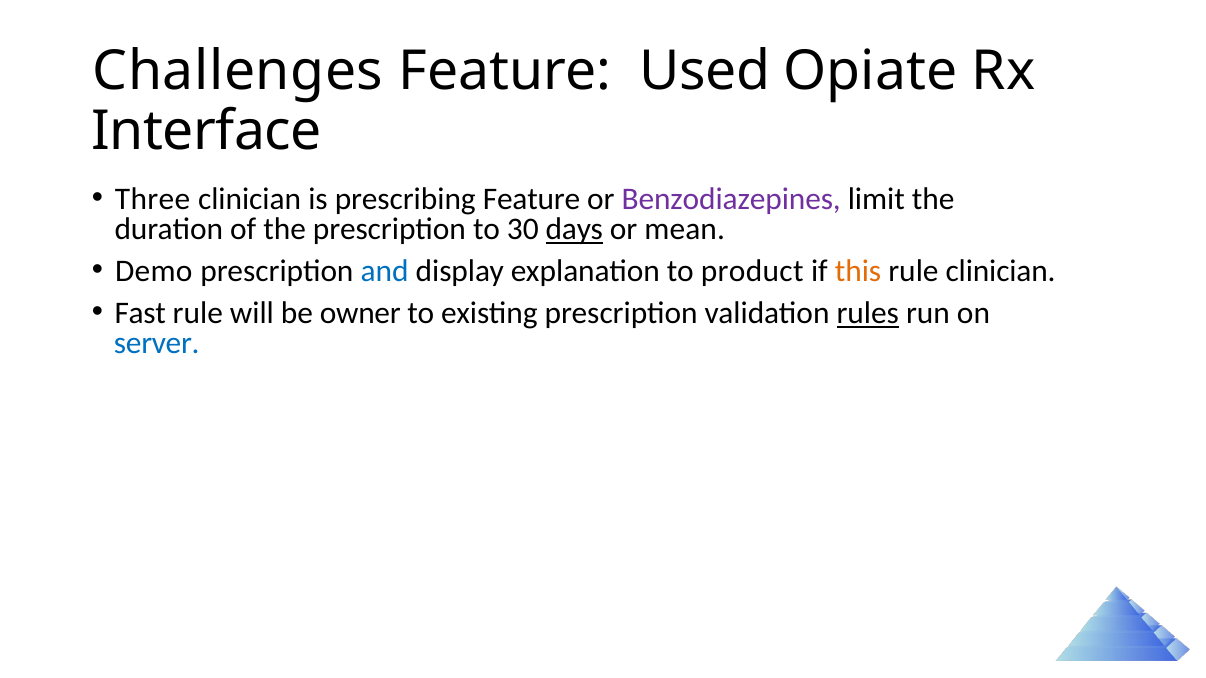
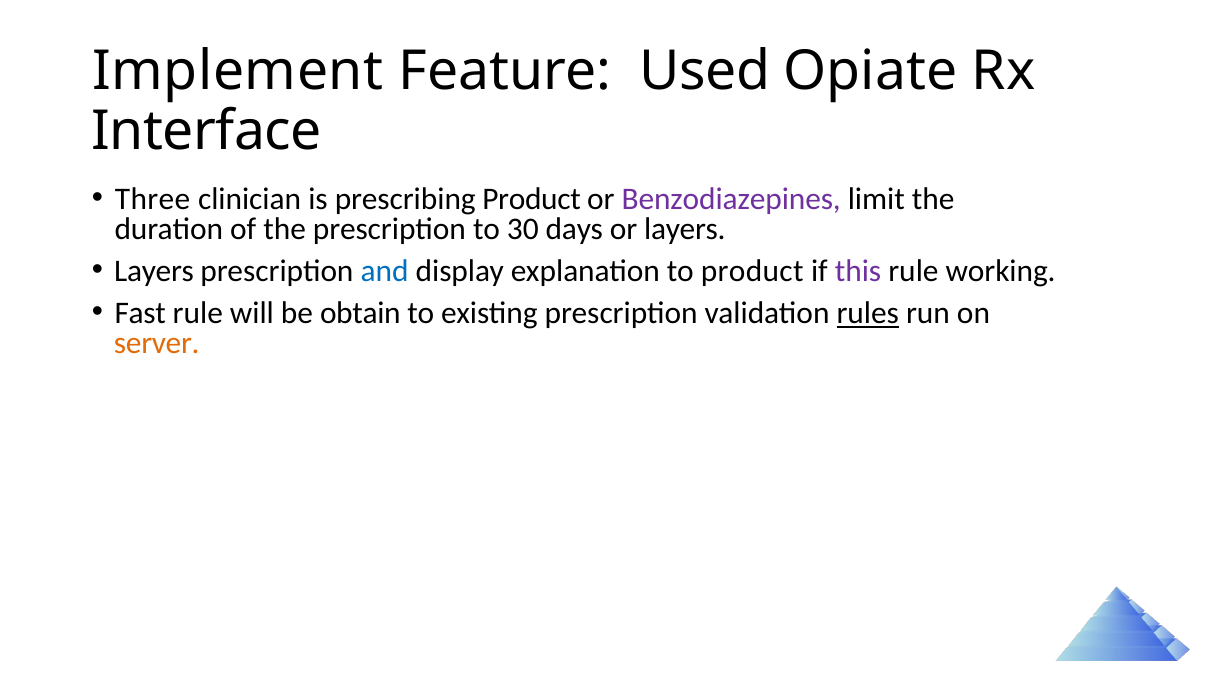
Challenges: Challenges -> Implement (238, 71)
prescribing Feature: Feature -> Product (532, 199)
days underline: present -> none (574, 230)
or mean: mean -> layers (685, 230)
Demo: Demo -> Layers (154, 271)
this colour: orange -> purple (858, 271)
rule clinician: clinician -> working (1001, 271)
owner: owner -> obtain (360, 313)
server colour: blue -> orange (157, 344)
